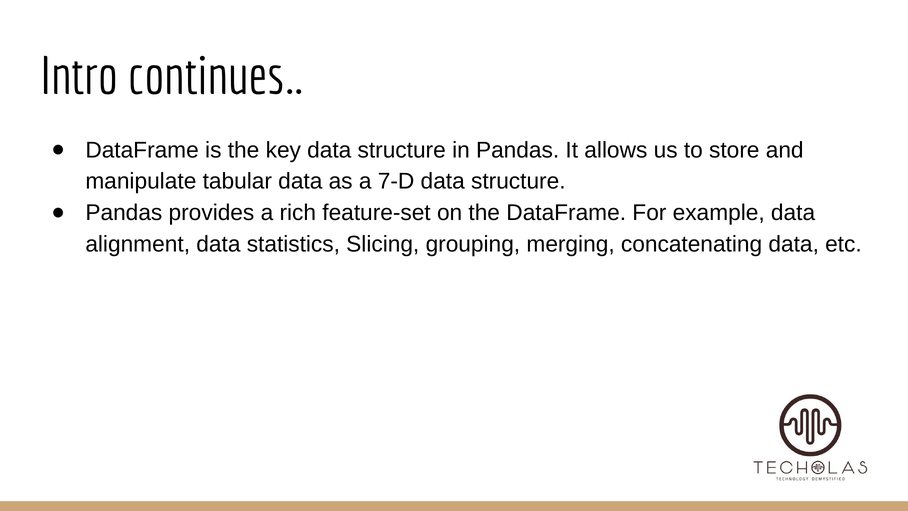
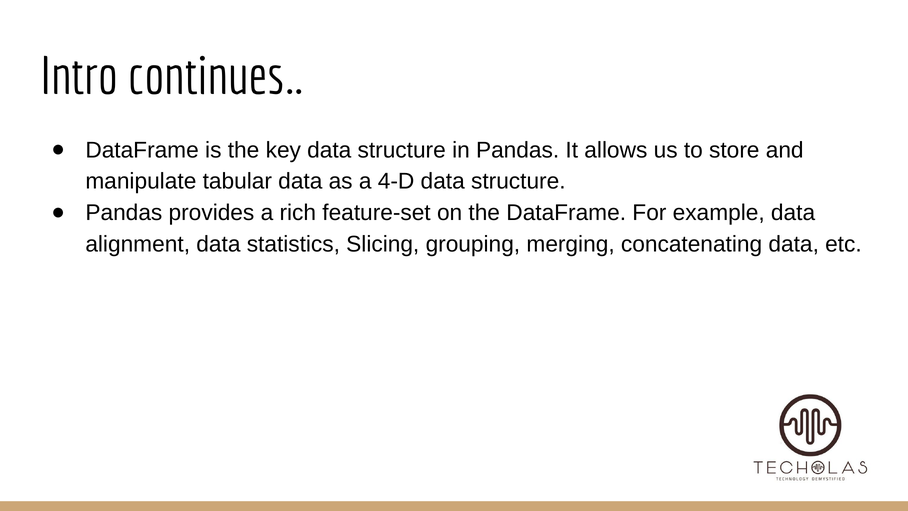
7-D: 7-D -> 4-D (396, 181)
